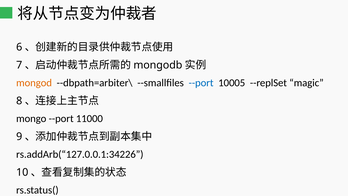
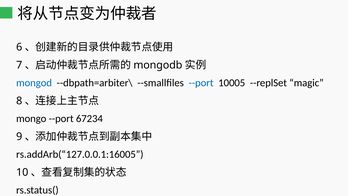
mongod colour: orange -> blue (34, 83)
11000: 11000 -> 67234 (89, 118)
rs.addArb(“127.0.0.1:34226: rs.addArb(“127.0.0.1:34226 -> rs.addArb(“127.0.0.1:16005 (80, 154)
